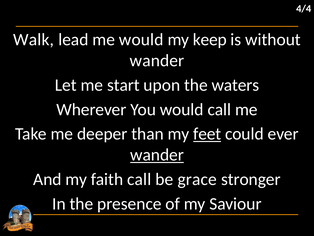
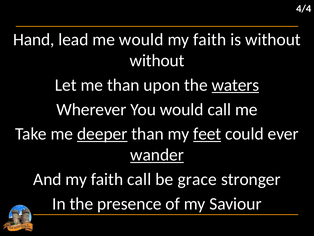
Walk: Walk -> Hand (34, 40)
keep: keep -> faith (210, 40)
wander: wander -> without (157, 60)
me start: start -> than (123, 85)
waters underline: none -> present (235, 85)
deeper underline: none -> present (102, 134)
